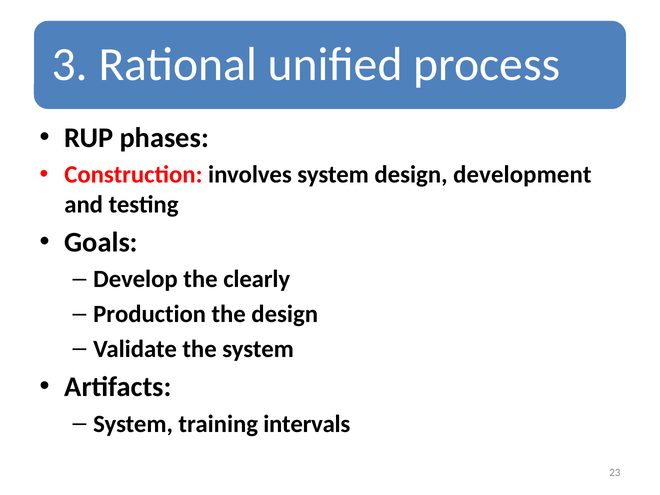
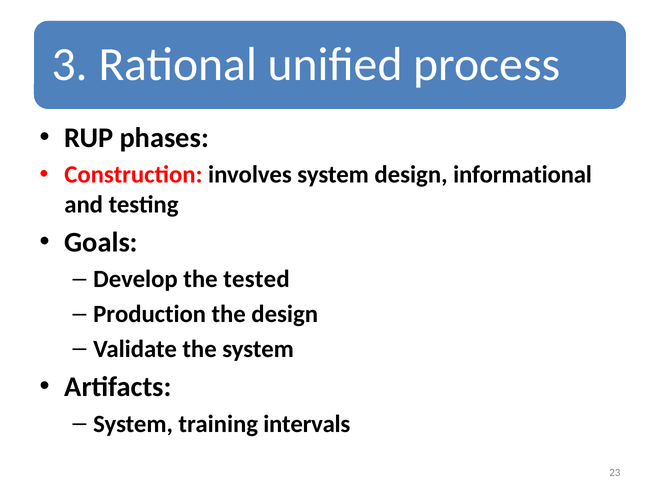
development: development -> informational (522, 175)
clearly: clearly -> tested (256, 279)
